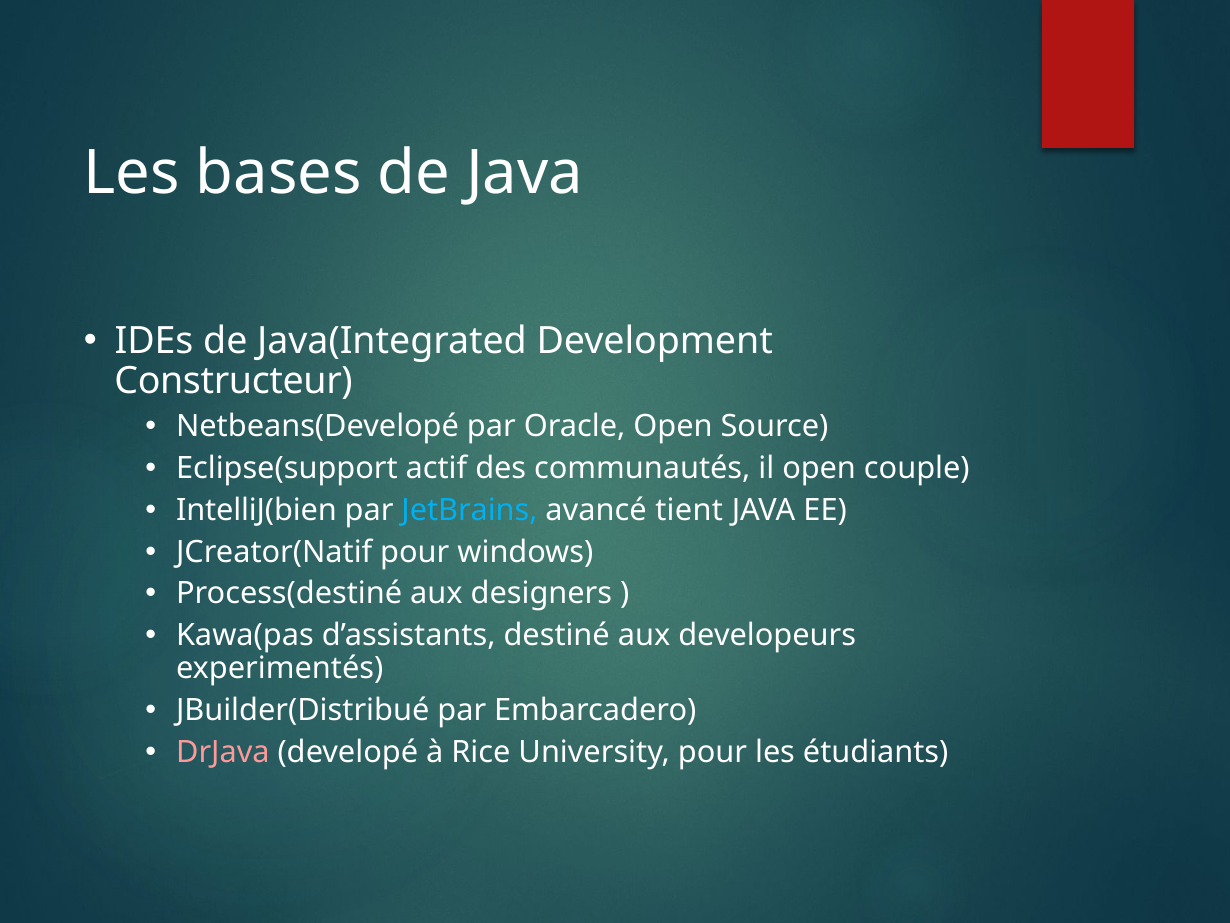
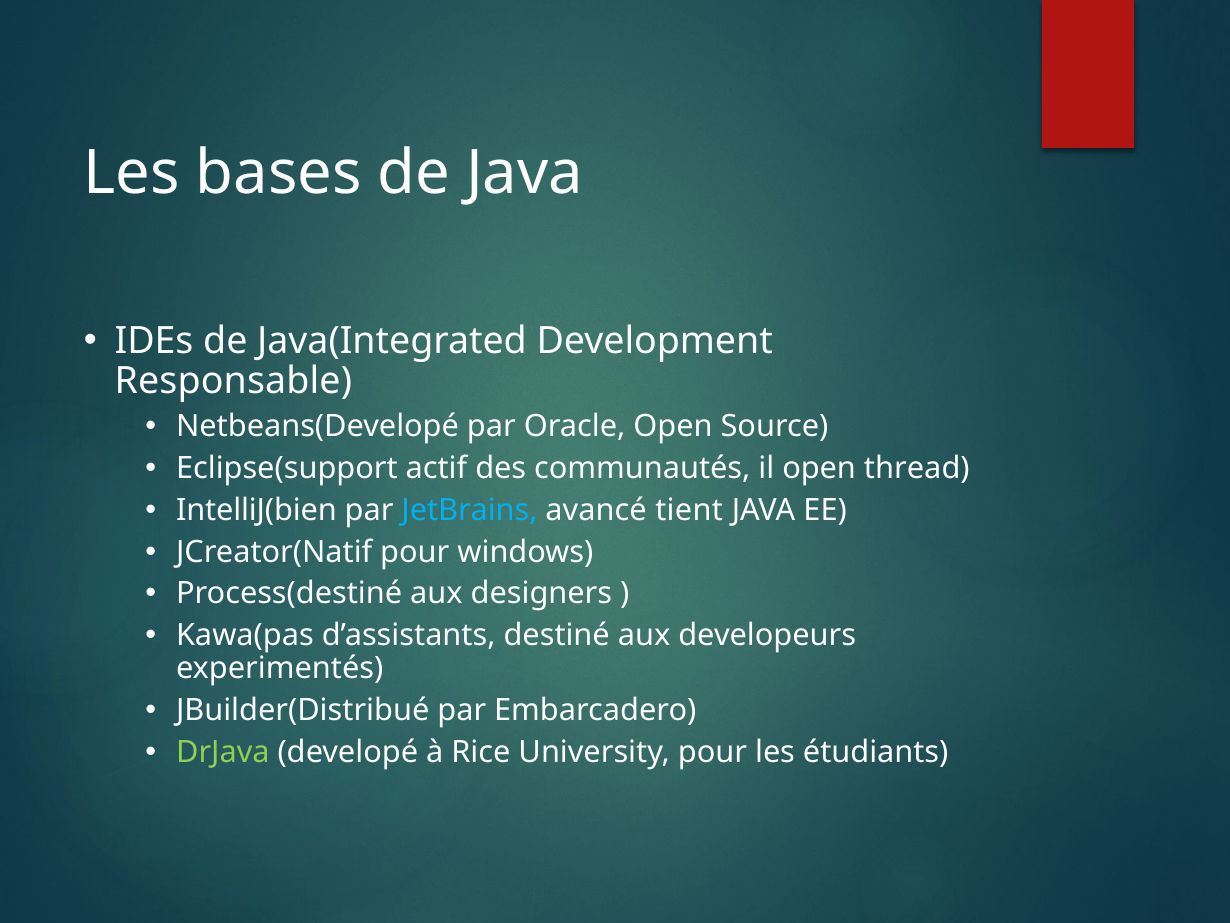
Constructeur: Constructeur -> Responsable (233, 381)
couple: couple -> thread (917, 468)
DrJava colour: pink -> light green (223, 752)
